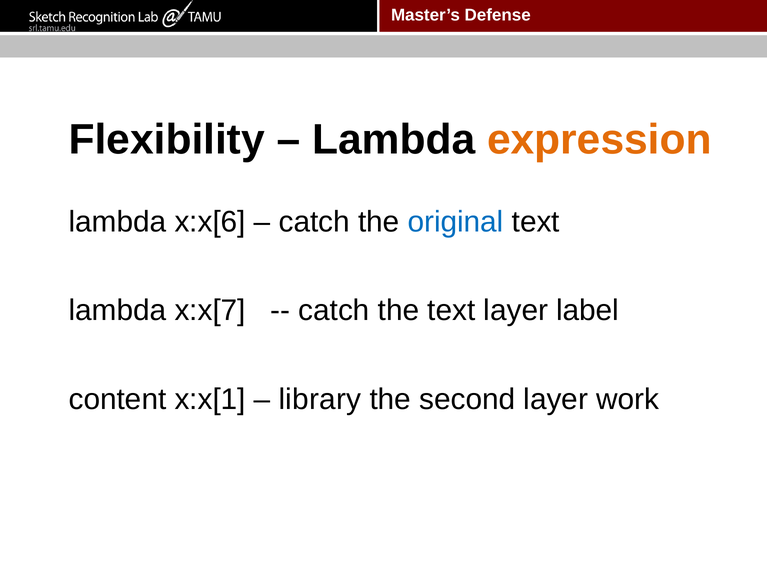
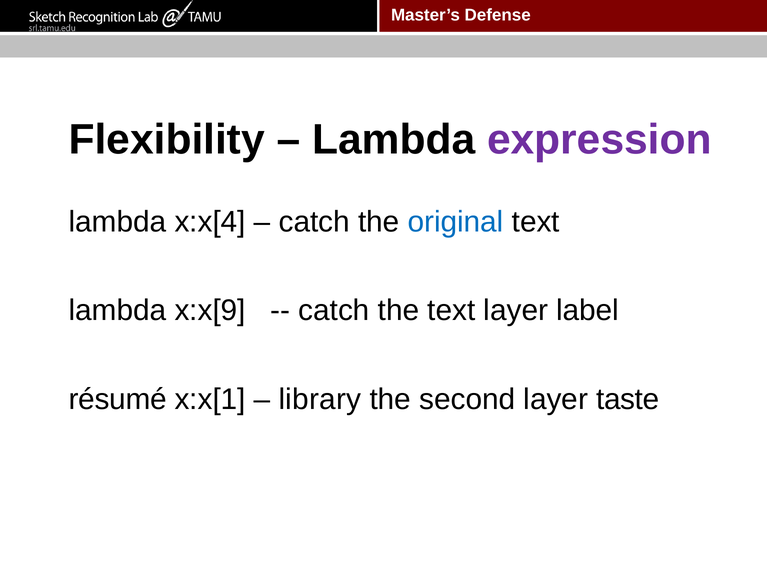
expression colour: orange -> purple (599, 140)
x:x[6: x:x[6 -> x:x[4 (210, 222)
x:x[7: x:x[7 -> x:x[9 (210, 311)
content: content -> résumé (118, 399)
work: work -> taste (628, 399)
